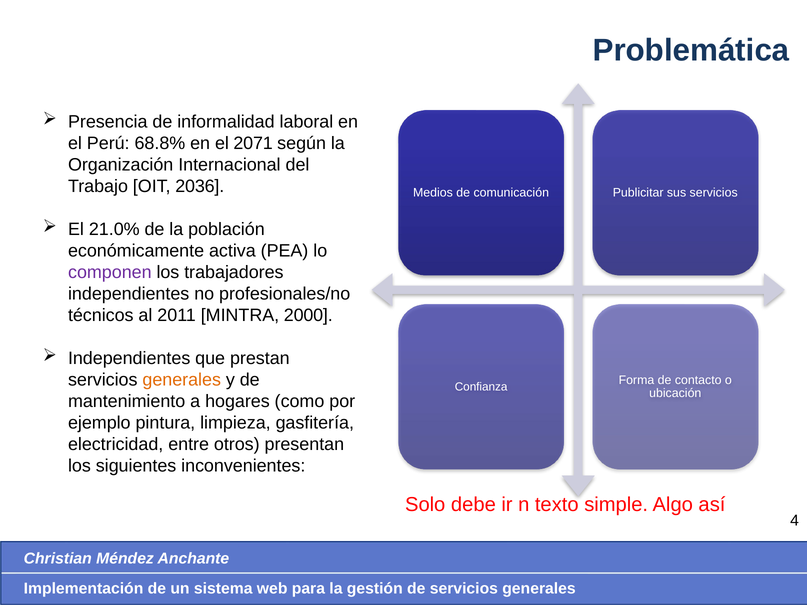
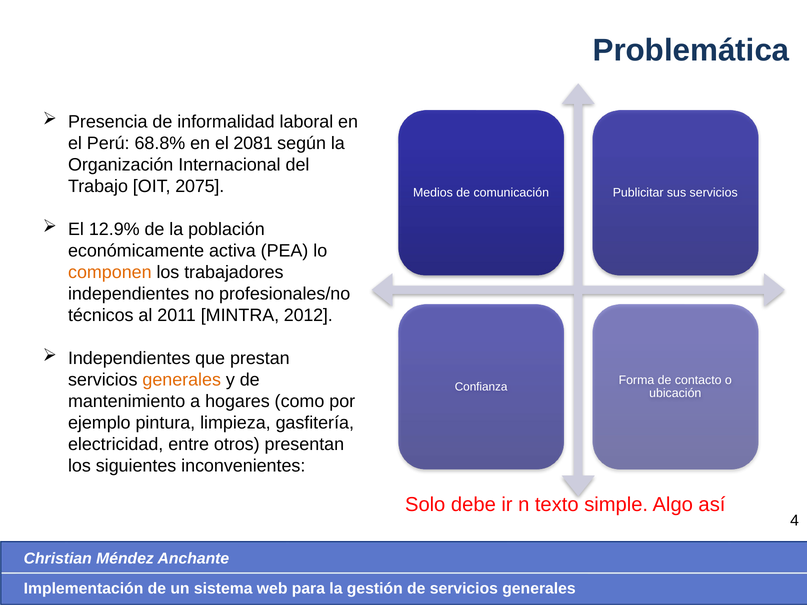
2071: 2071 -> 2081 (253, 143)
2036: 2036 -> 2075 (200, 186)
21.0%: 21.0% -> 12.9% (114, 229)
componen colour: purple -> orange (110, 272)
2000: 2000 -> 2012 (308, 315)
